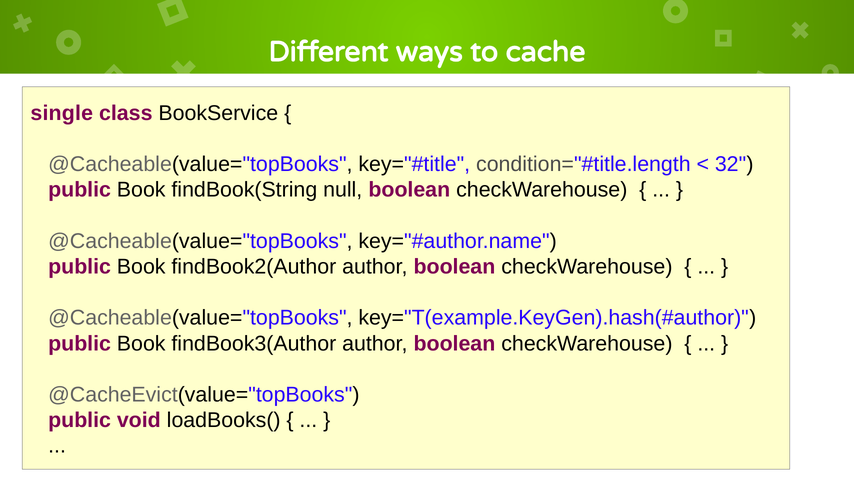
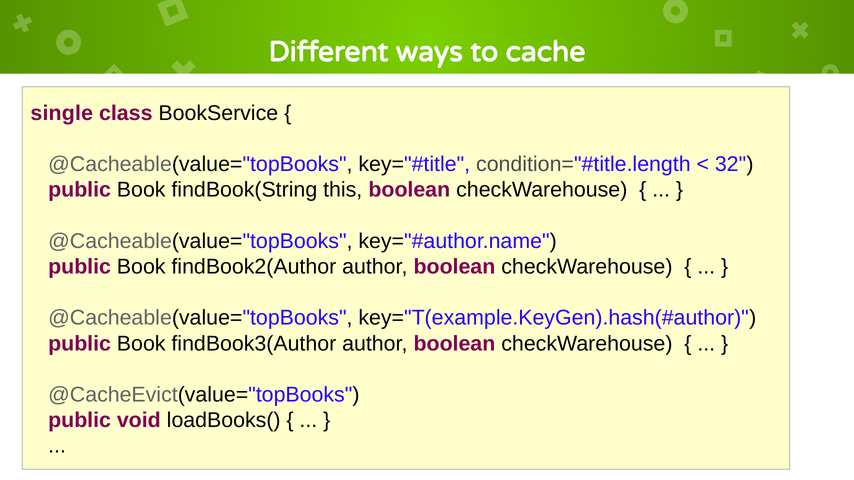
null: null -> this (343, 190)
